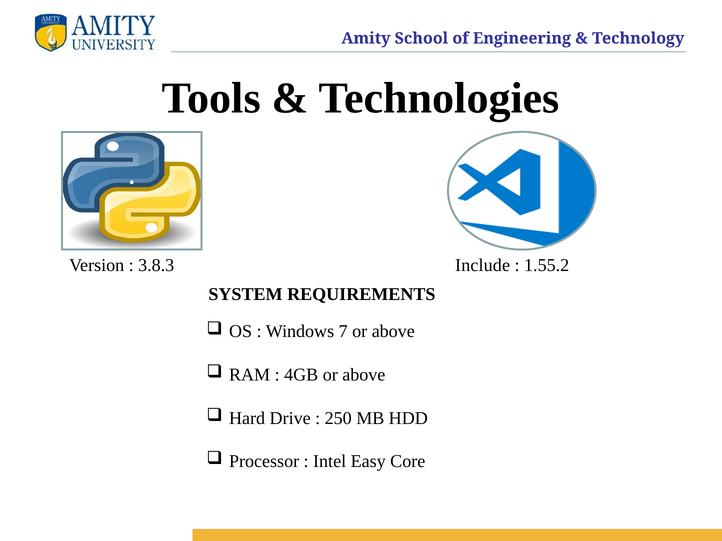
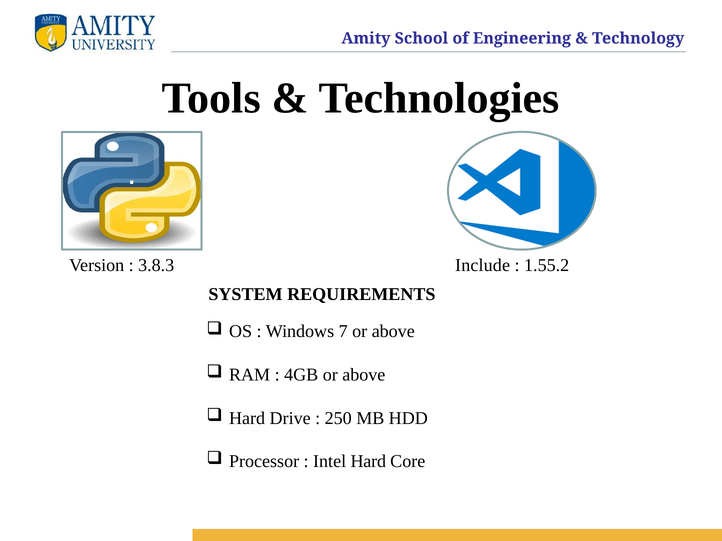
Intel Easy: Easy -> Hard (368, 462)
